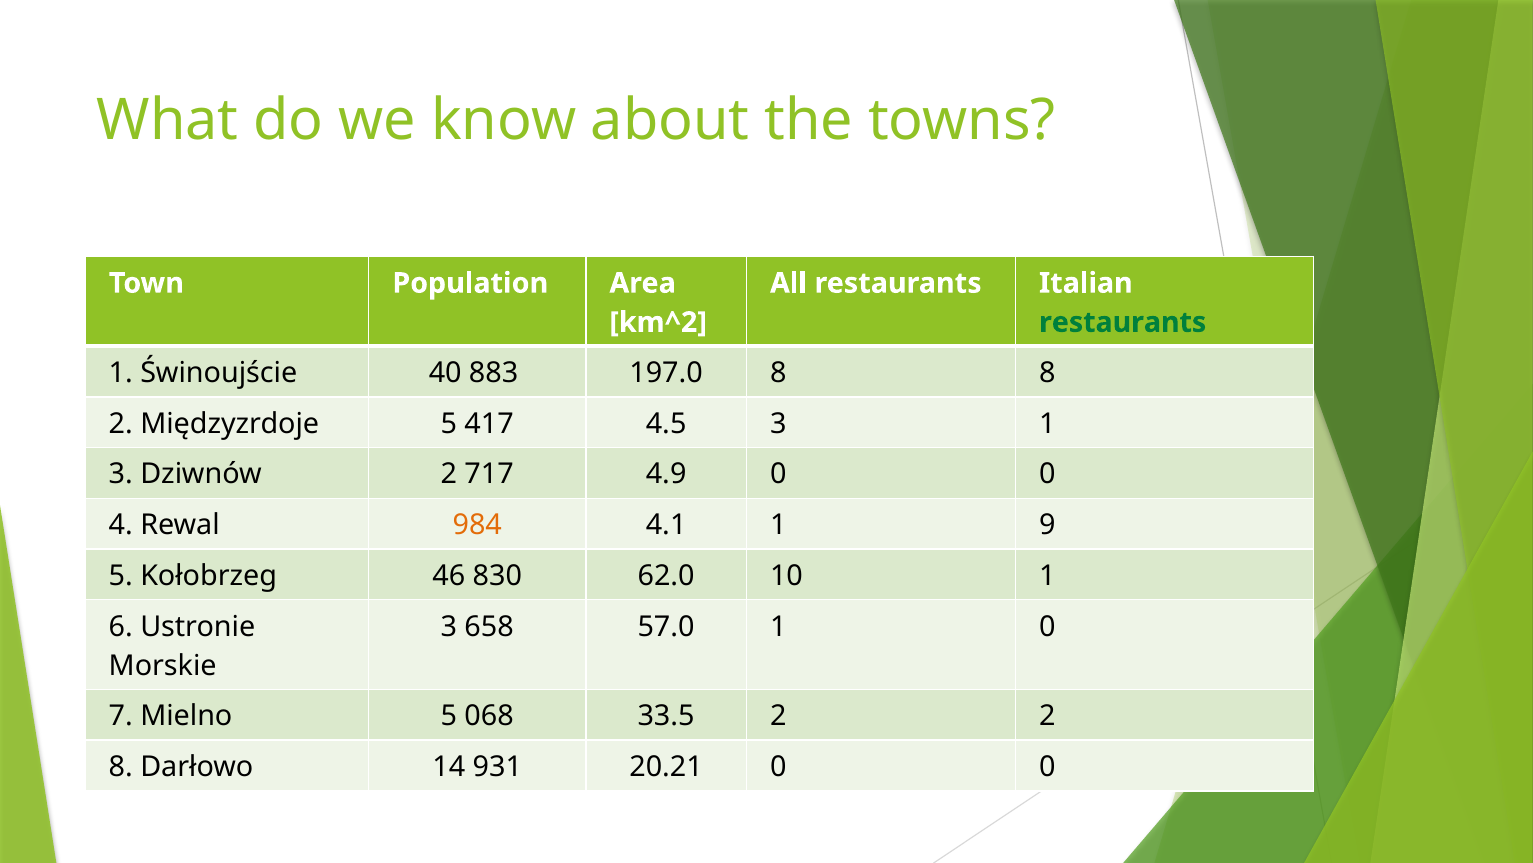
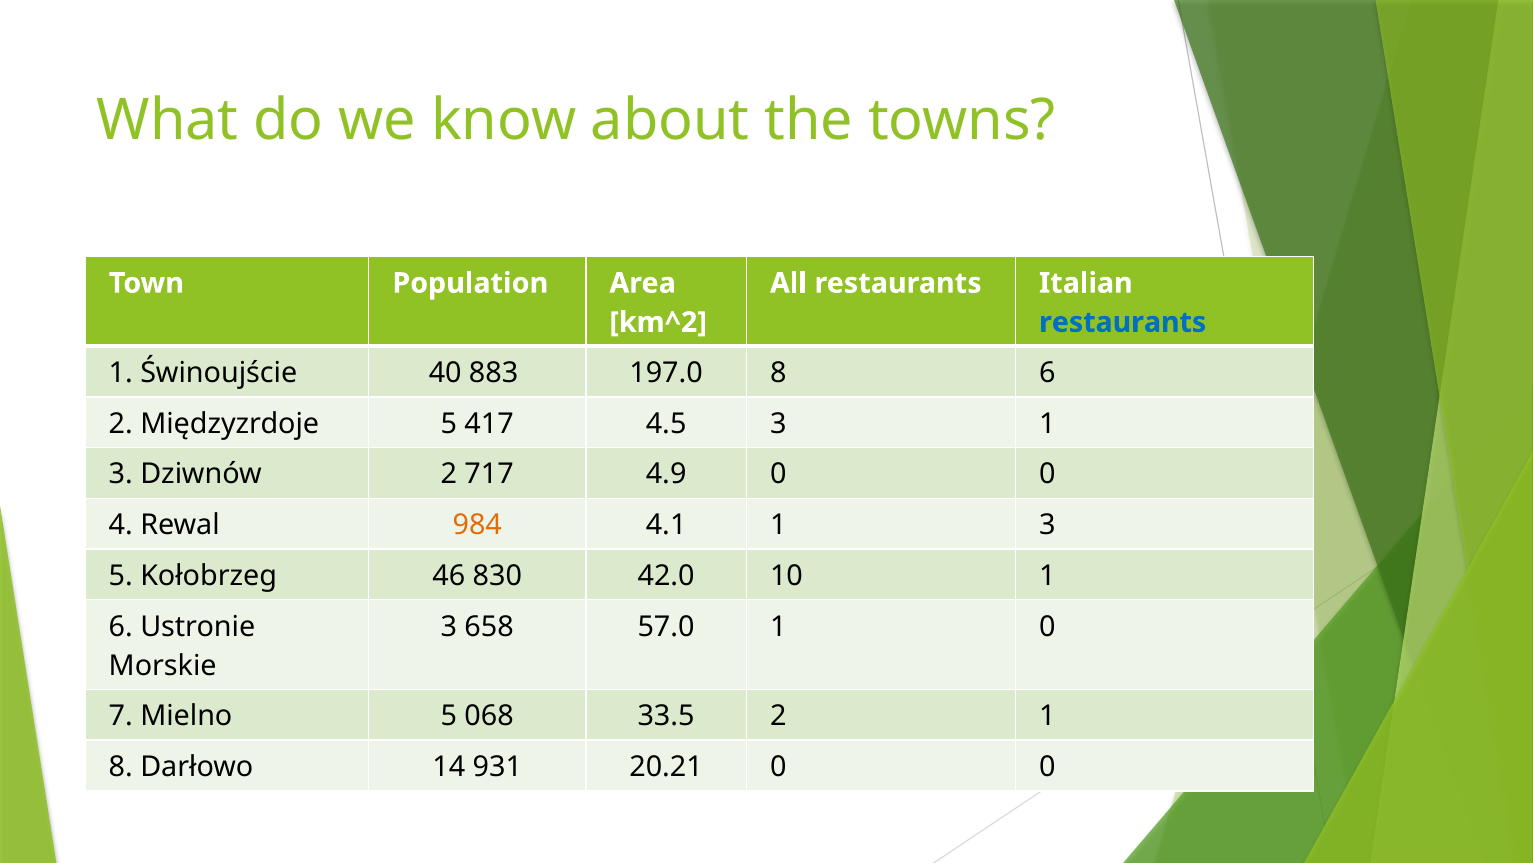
restaurants colour: green -> blue (1123, 322)
8 8: 8 -> 6 (1047, 373)
4.1 1 9: 9 -> 3 (1047, 525)
62.0: 62.0 -> 42.0 (666, 575)
2 2: 2 -> 1 (1047, 716)
